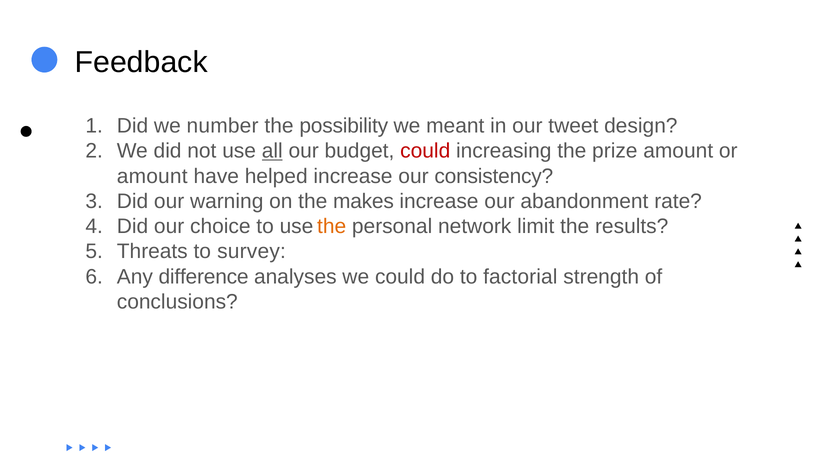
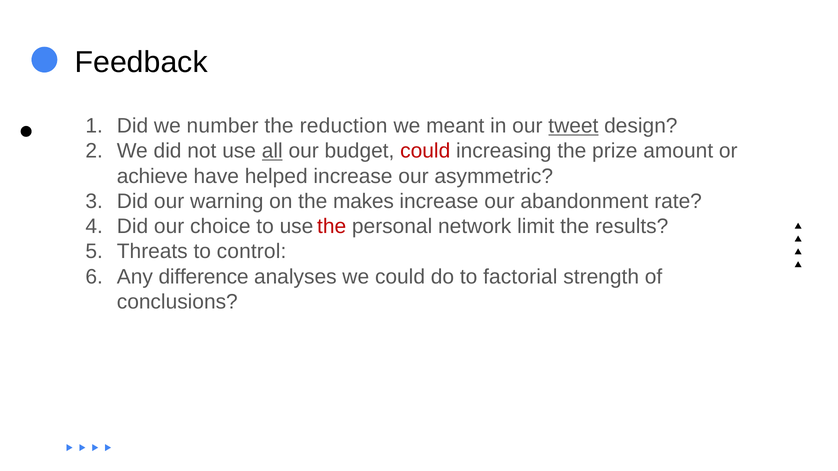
possibility: possibility -> reduction (344, 126)
tweet underline: none -> present (573, 126)
amount: amount -> achieve (152, 176)
consistency: consistency -> asymmetric (494, 176)
the colour: orange -> red (332, 227)
survey: survey -> control (252, 252)
